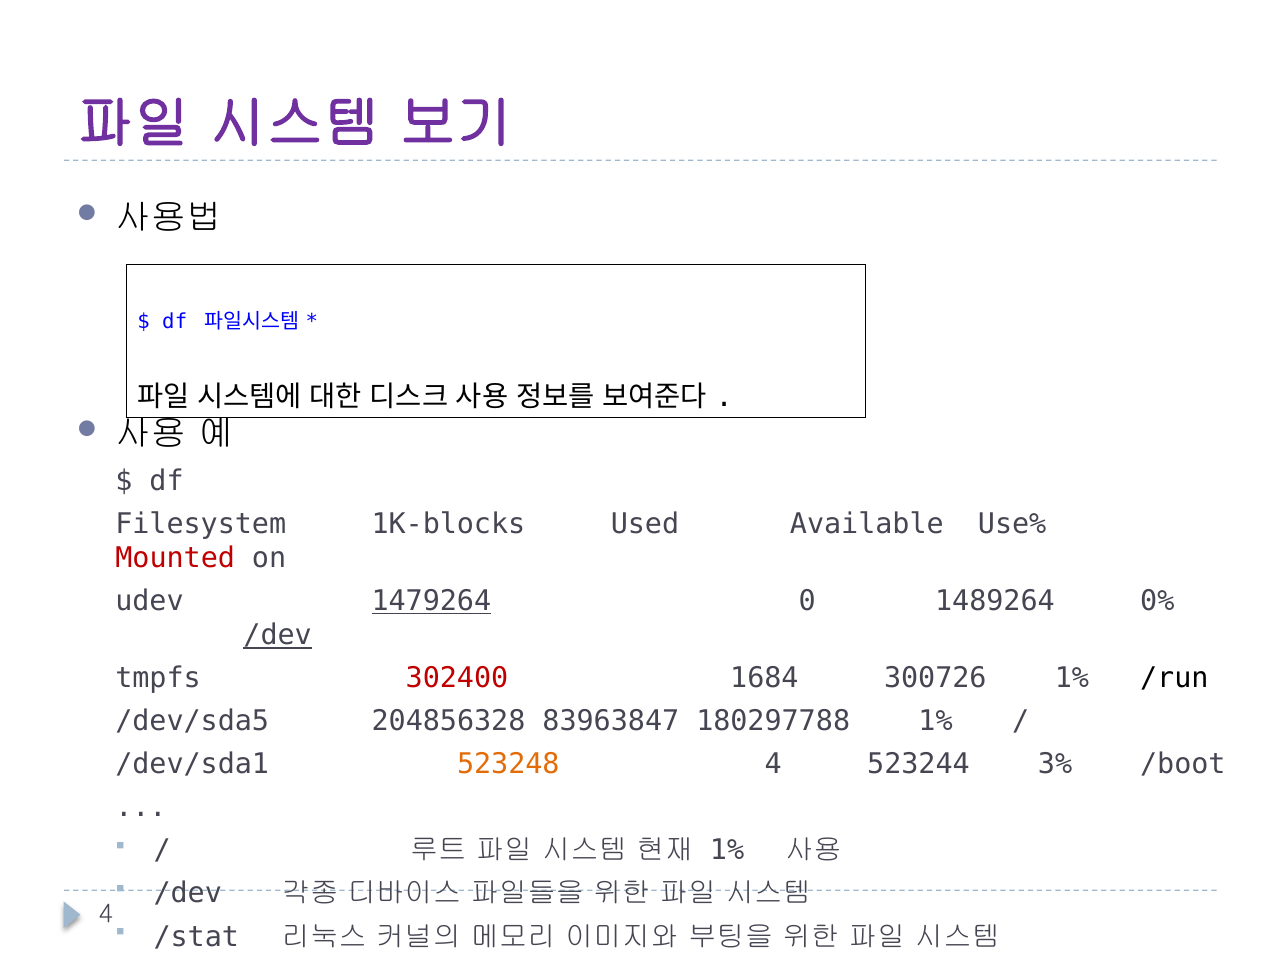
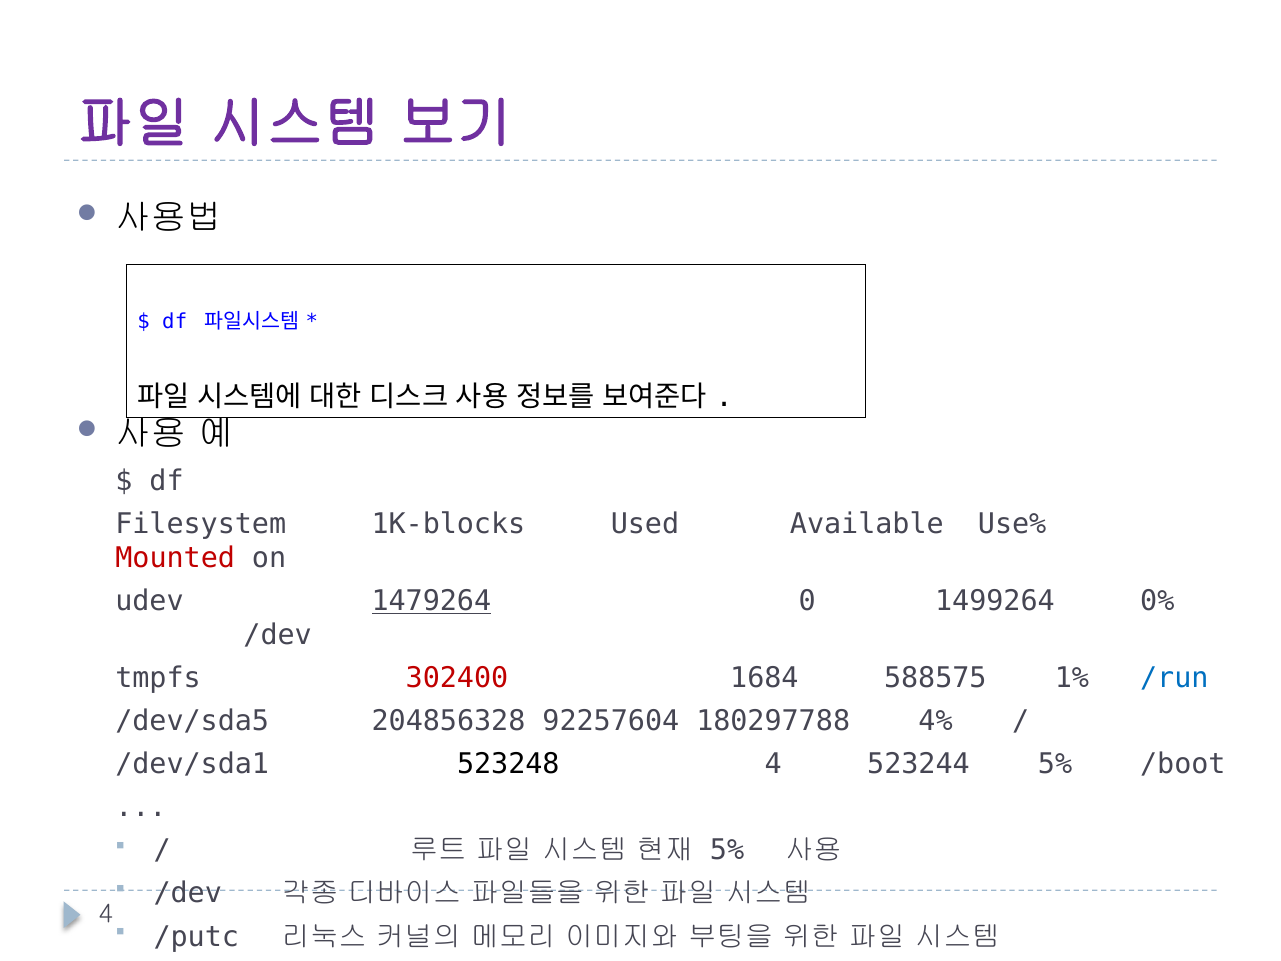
1489264: 1489264 -> 1499264 (995, 601)
/dev underline: present -> none (278, 635)
300726: 300726 -> 588575 (935, 678)
/run colour: black -> blue (1174, 678)
83963847: 83963847 -> 92257604 (611, 721)
180297788 1%: 1% -> 4% (936, 721)
523248 colour: orange -> black (508, 764)
523244 3%: 3% -> 5% (1055, 764)
1%: 1% -> 5% (727, 850)
/stat: /stat -> /putc (196, 936)
